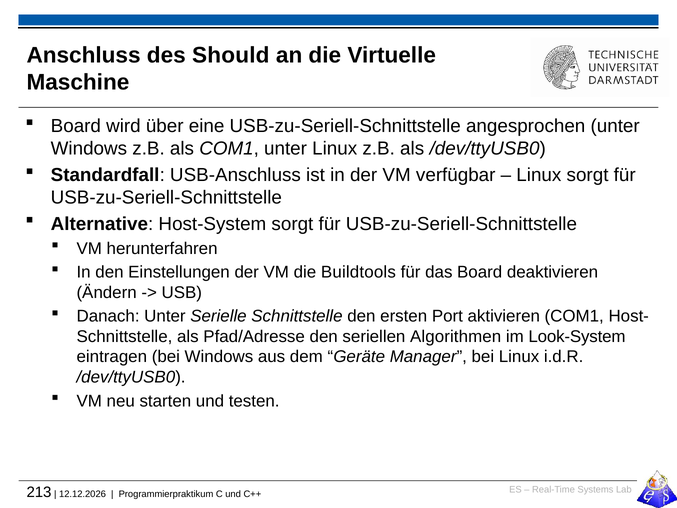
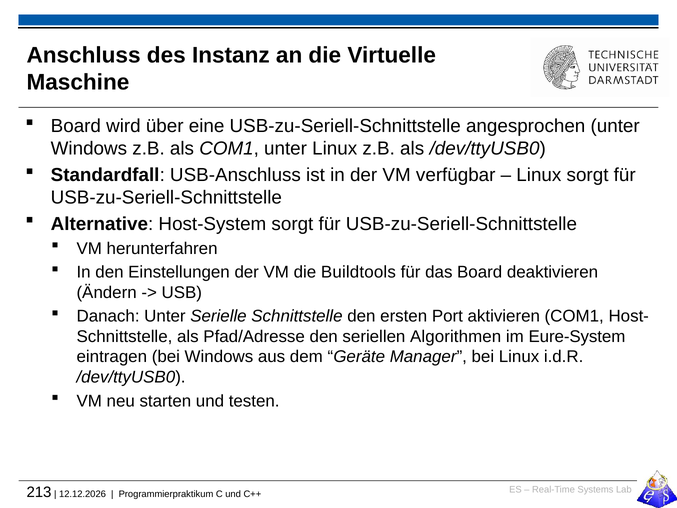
Should: Should -> Instanz (231, 55)
Look-System: Look-System -> Eure-System (577, 336)
